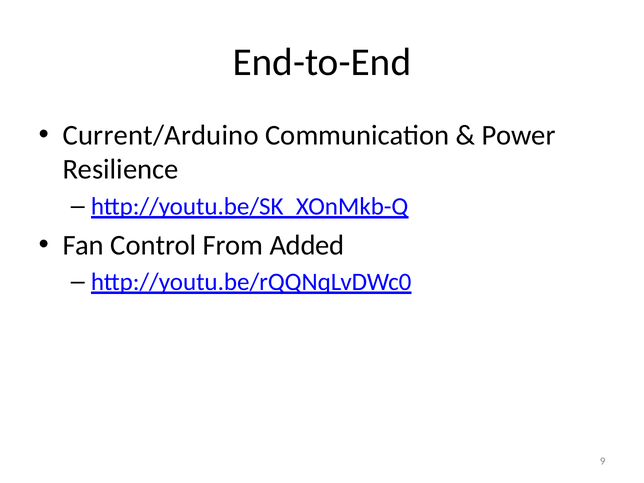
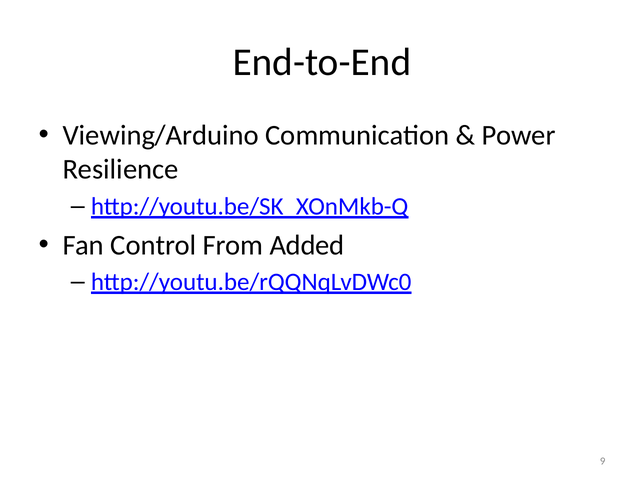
Current/Arduino: Current/Arduino -> Viewing/Arduino (161, 135)
